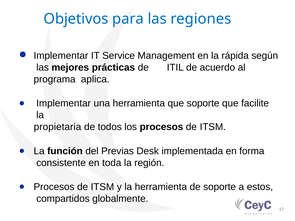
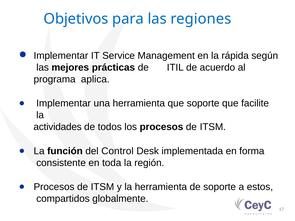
propietaria: propietaria -> actividades (58, 127)
Previas: Previas -> Control (117, 151)
